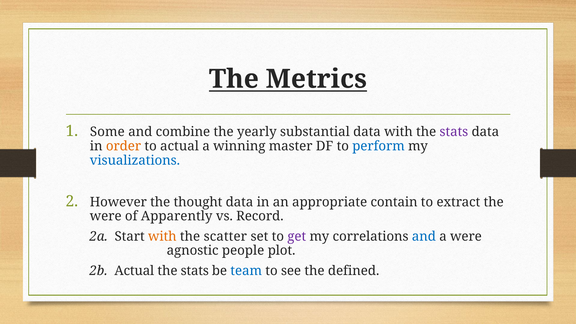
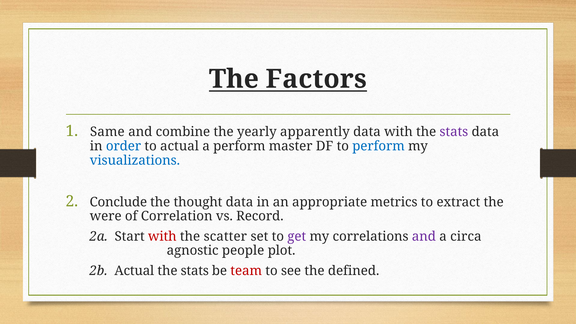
Metrics: Metrics -> Factors (316, 79)
Some: Some -> Same (107, 132)
substantial: substantial -> apparently (315, 132)
order colour: orange -> blue (124, 146)
a winning: winning -> perform (239, 146)
However: However -> Conclude (118, 202)
contain: contain -> metrics (394, 202)
Apparently: Apparently -> Correlation (177, 216)
with colour: orange -> red (162, 236)
and colour: blue -> purple (424, 236)
a were: were -> circa (466, 236)
team colour: blue -> red (246, 271)
